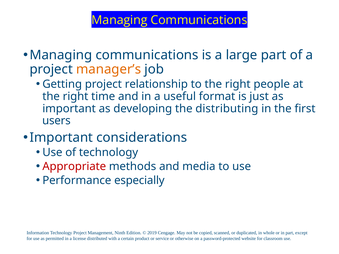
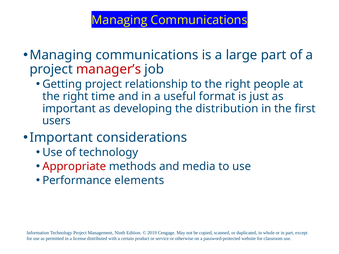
manager’s colour: orange -> red (109, 69)
distributing: distributing -> distribution (227, 109)
especially: especially -> elements (139, 180)
